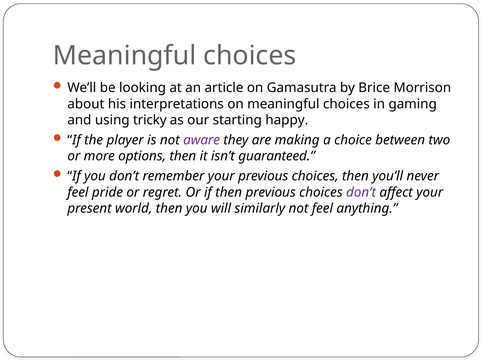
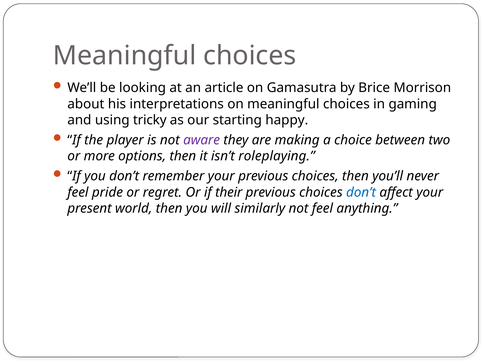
guaranteed: guaranteed -> roleplaying (277, 156)
if then: then -> their (229, 192)
don’t colour: purple -> blue (361, 192)
